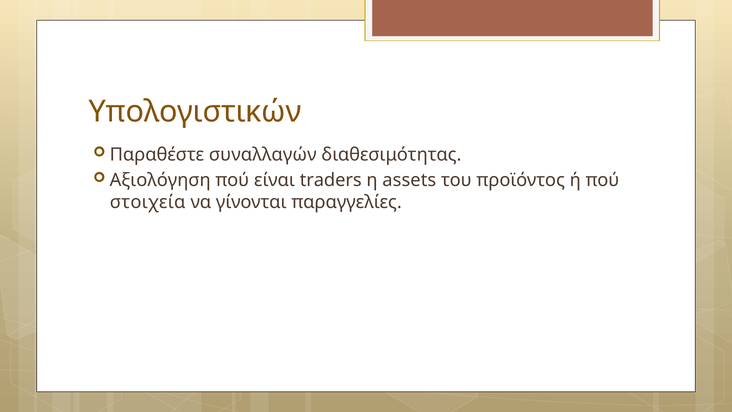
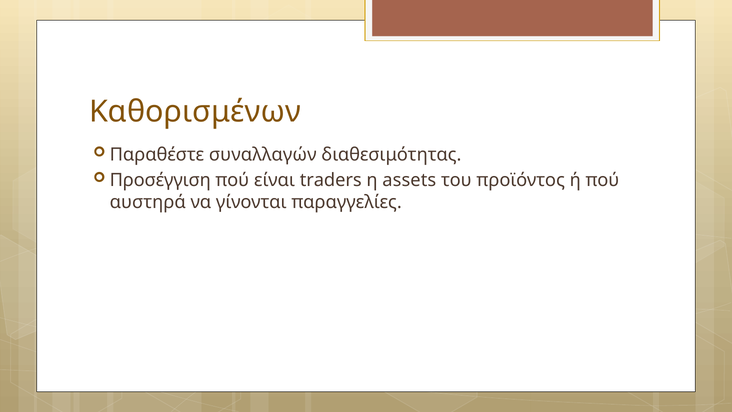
Υπολογιστικών: Υπολογιστικών -> Καθορισμένων (195, 111)
Αξιολόγηση: Αξιολόγηση -> Προσέγγιση (160, 180)
στοιχεία: στοιχεία -> αυστηρά (148, 202)
